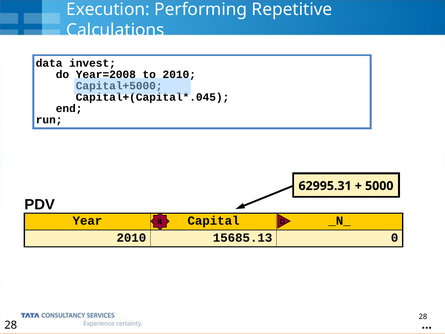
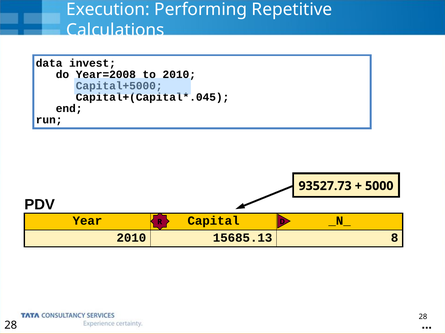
62995.31: 62995.31 -> 93527.73 (325, 186)
0: 0 -> 8 (395, 237)
